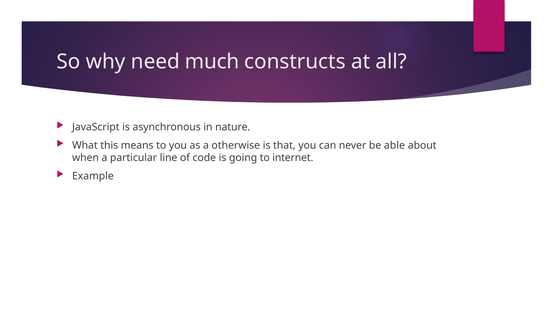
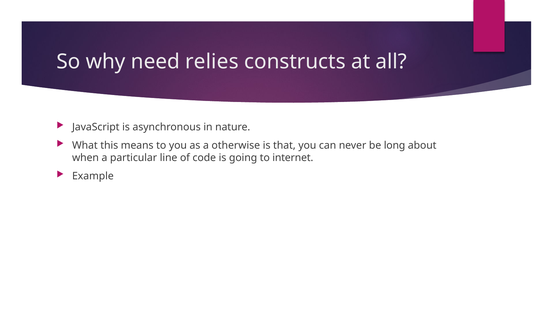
much: much -> relies (212, 62)
able: able -> long (395, 145)
